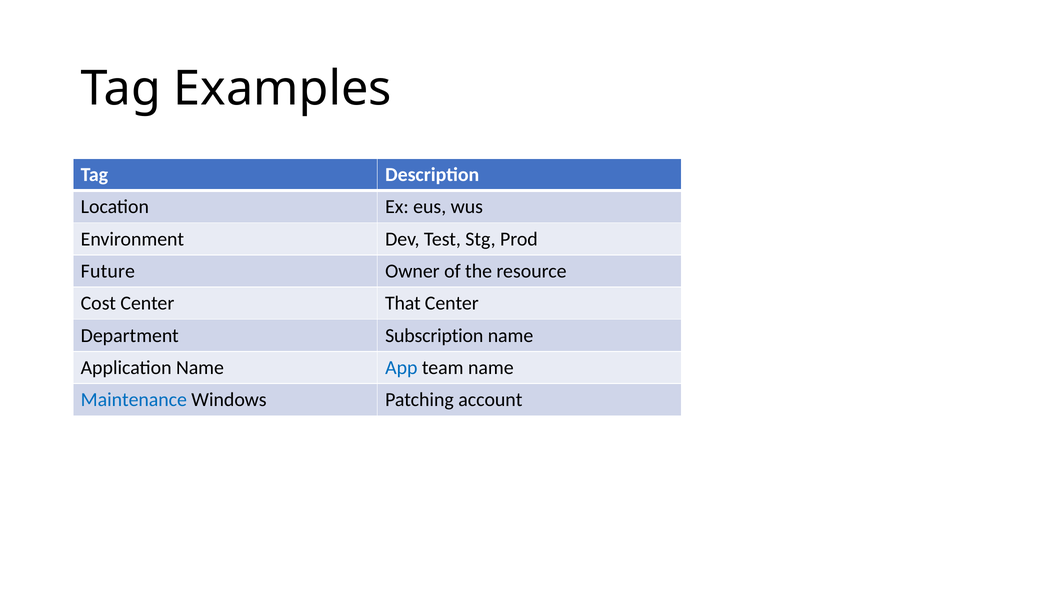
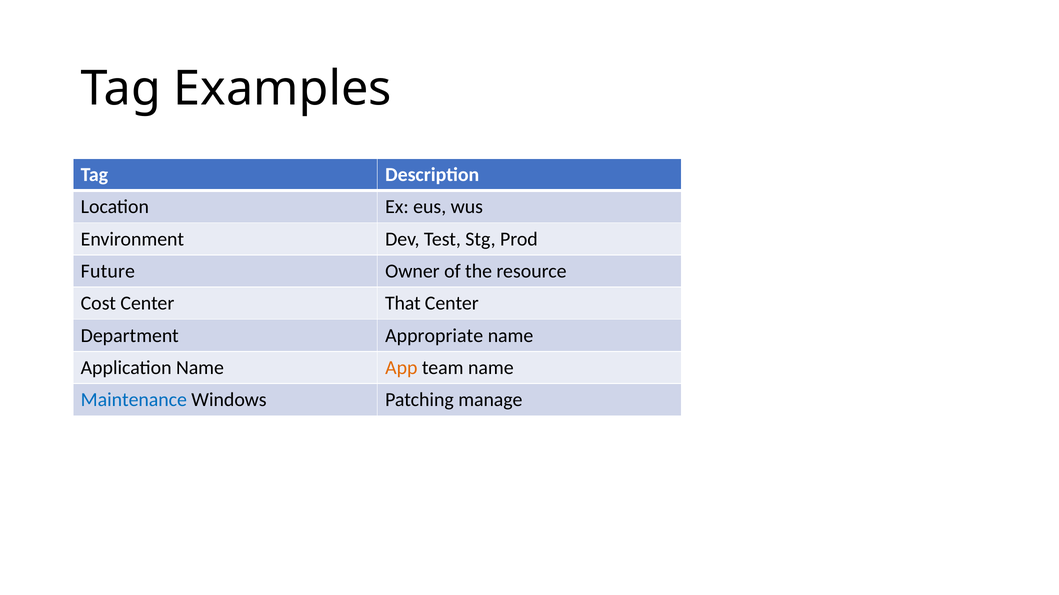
Subscription: Subscription -> Appropriate (434, 336)
App colour: blue -> orange (401, 368)
account: account -> manage (490, 400)
